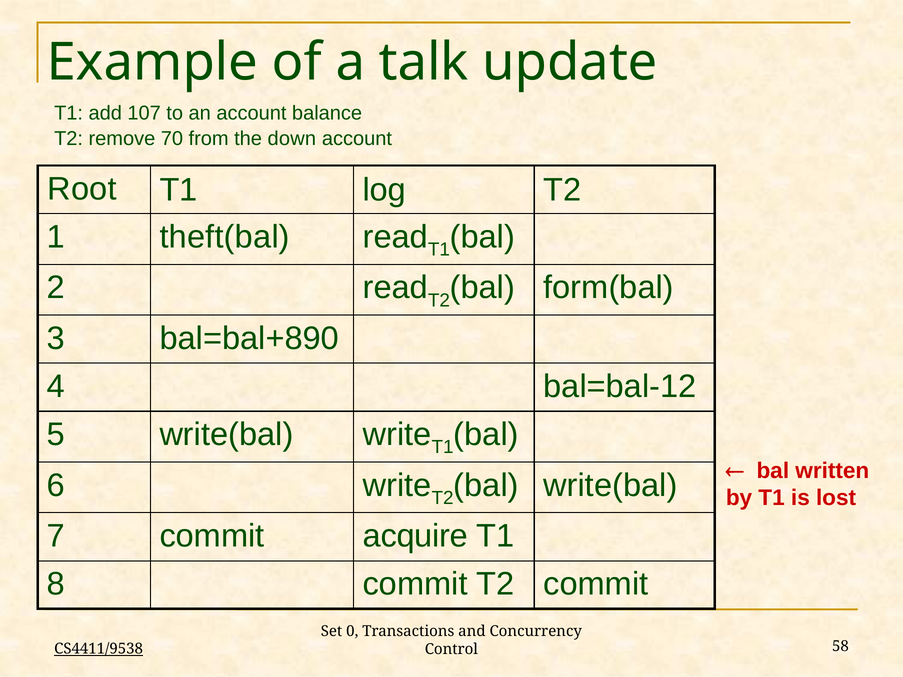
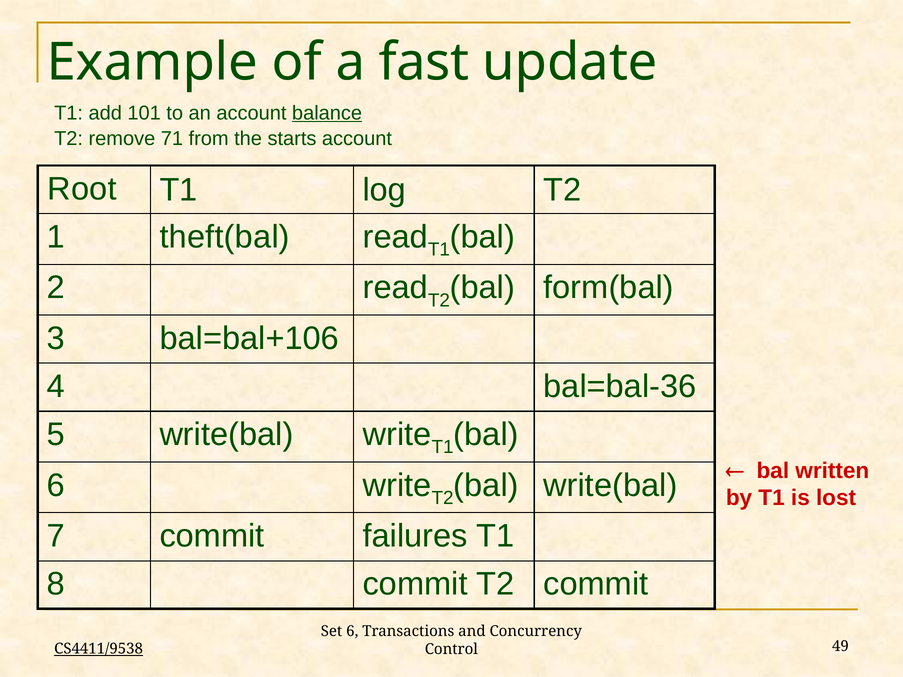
talk: talk -> fast (424, 62)
107: 107 -> 101 (144, 113)
balance underline: none -> present (327, 113)
70: 70 -> 71 (172, 139)
down: down -> starts (292, 139)
bal=bal+890: bal=bal+890 -> bal=bal+106 (249, 338)
bal=bal-12: bal=bal-12 -> bal=bal-36 (620, 387)
acquire: acquire -> failures (415, 536)
Set 0: 0 -> 6 (352, 632)
58: 58 -> 49 (840, 647)
